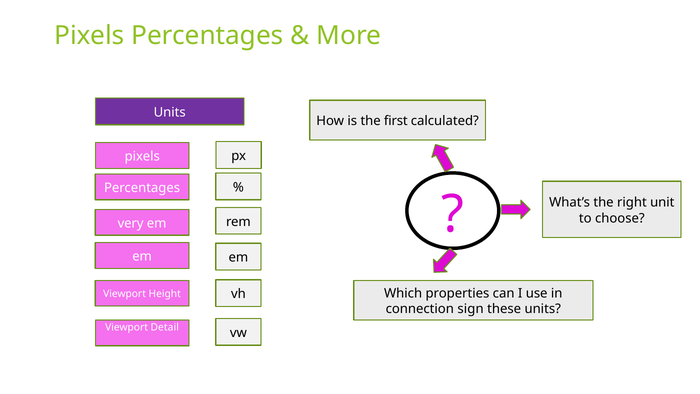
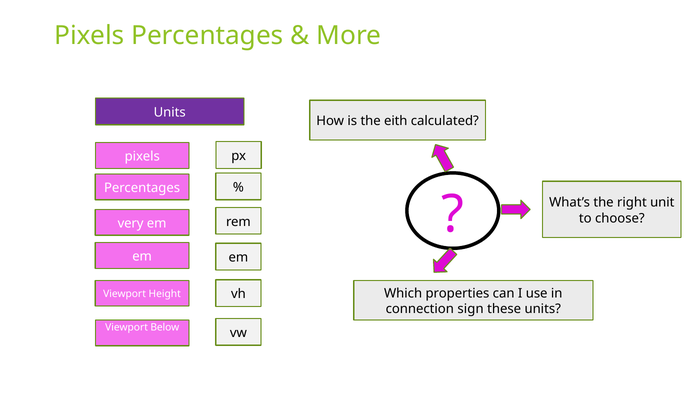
first: first -> eith (396, 121)
Detail: Detail -> Below (165, 327)
